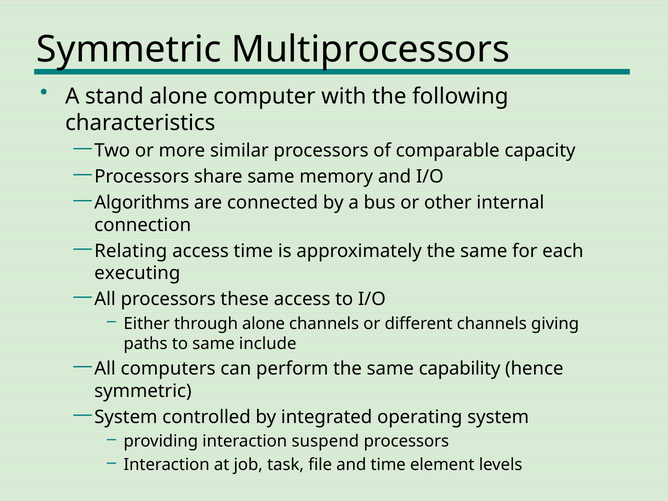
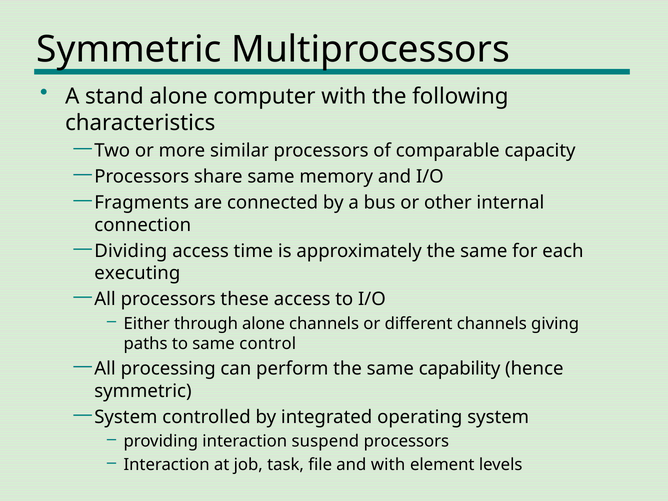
Algorithms: Algorithms -> Fragments (142, 203)
Relating: Relating -> Dividing (131, 251)
include: include -> control (268, 344)
computers: computers -> processing (168, 369)
and time: time -> with (388, 465)
